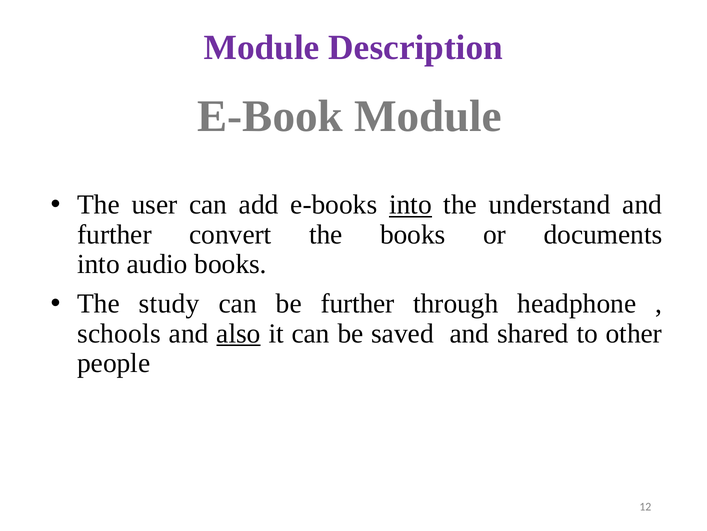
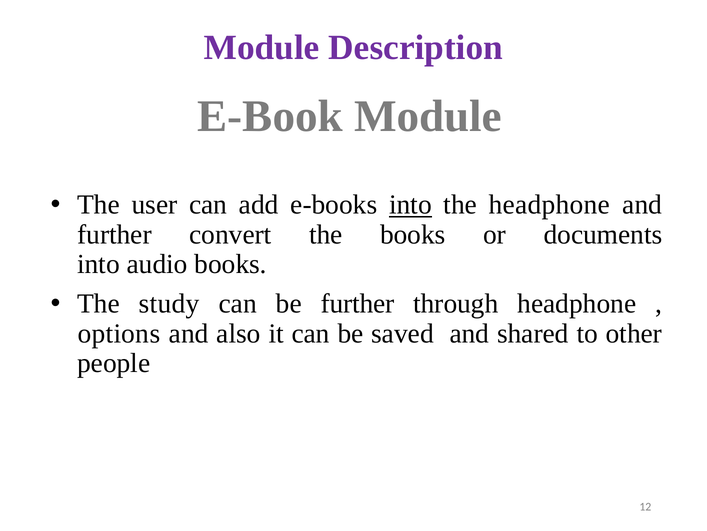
the understand: understand -> headphone (550, 205)
schools: schools -> options (119, 333)
also underline: present -> none (238, 333)
